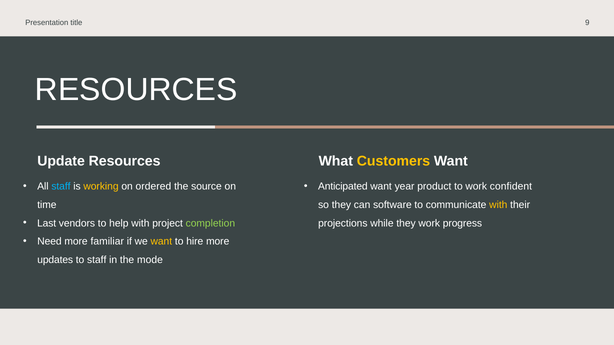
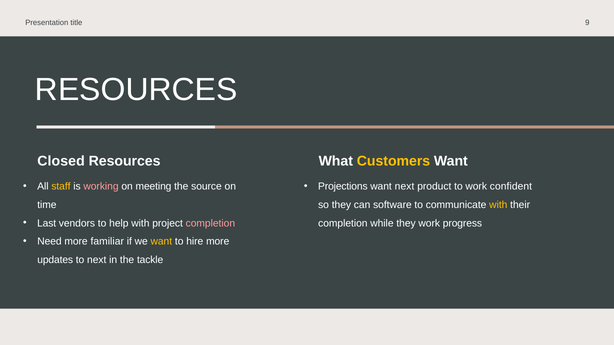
Update: Update -> Closed (61, 161)
staff colour: light blue -> yellow (61, 187)
working colour: yellow -> pink (101, 187)
ordered: ordered -> meeting (153, 187)
Anticipated: Anticipated -> Projections (343, 187)
want year: year -> next (405, 187)
completion colour: light green -> pink (210, 223)
projections: projections -> completion (343, 223)
to staff: staff -> next (97, 260)
mode: mode -> tackle (150, 260)
